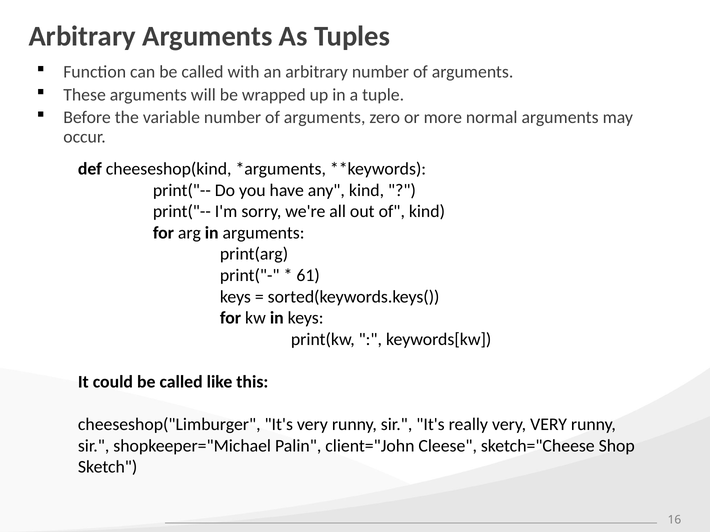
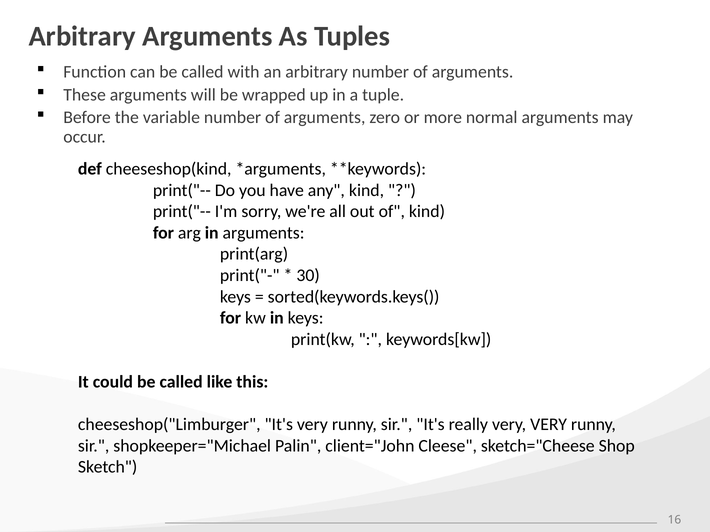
61: 61 -> 30 (308, 276)
